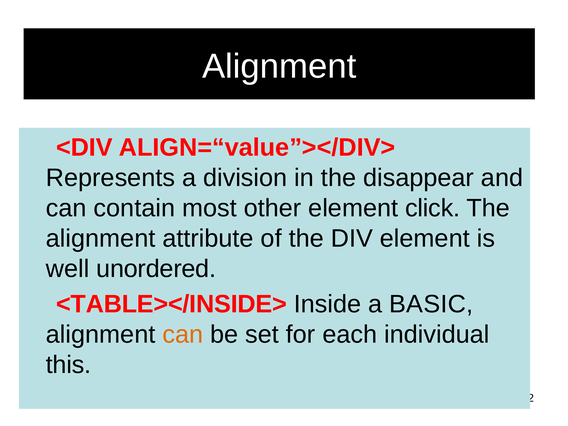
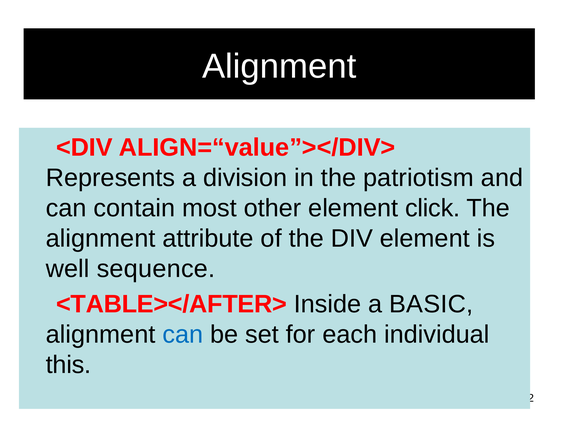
disappear: disappear -> patriotism (418, 178)
unordered: unordered -> sequence (156, 269)
<TABLE></INSIDE>: <TABLE></INSIDE> -> <TABLE></AFTER> (171, 304)
can colour: orange -> blue (183, 334)
